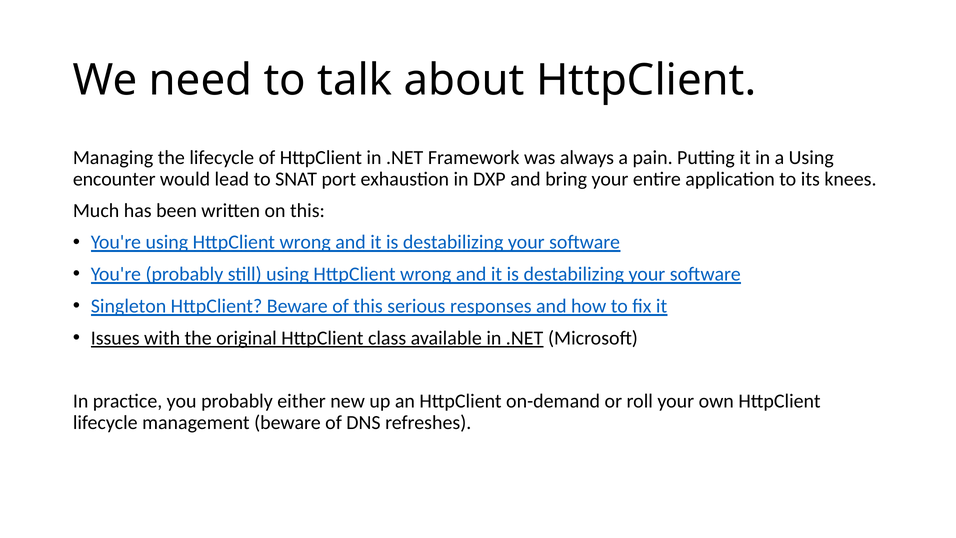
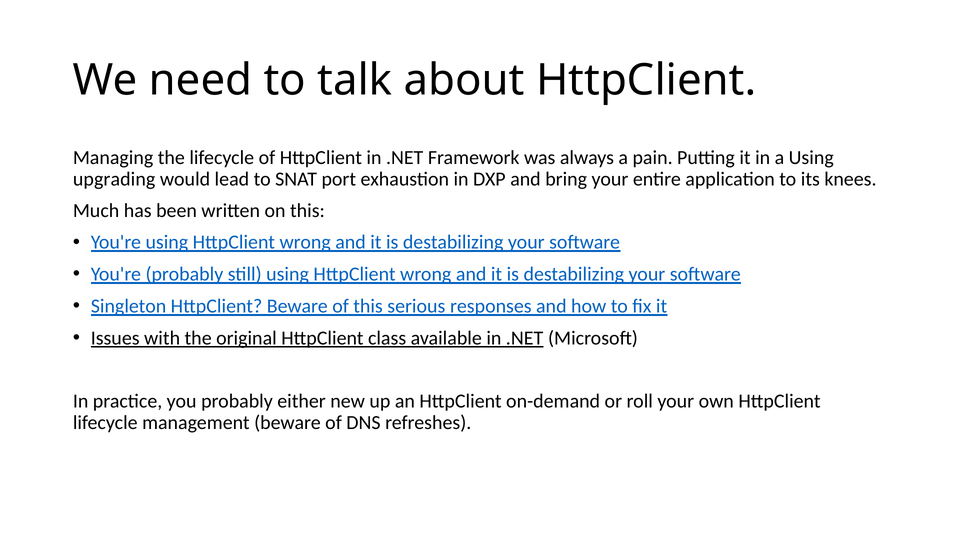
encounter: encounter -> upgrading (114, 179)
